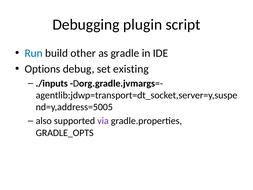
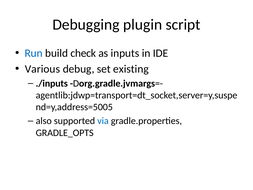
other: other -> check (83, 53)
gradle: gradle -> inputs (125, 53)
Options: Options -> Various (42, 69)
via colour: purple -> blue (103, 121)
